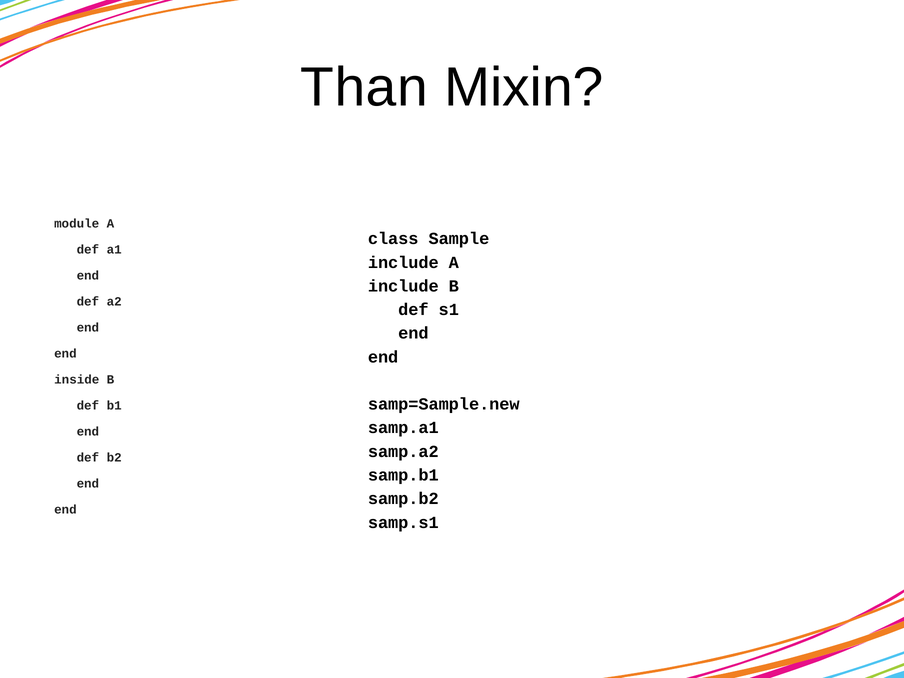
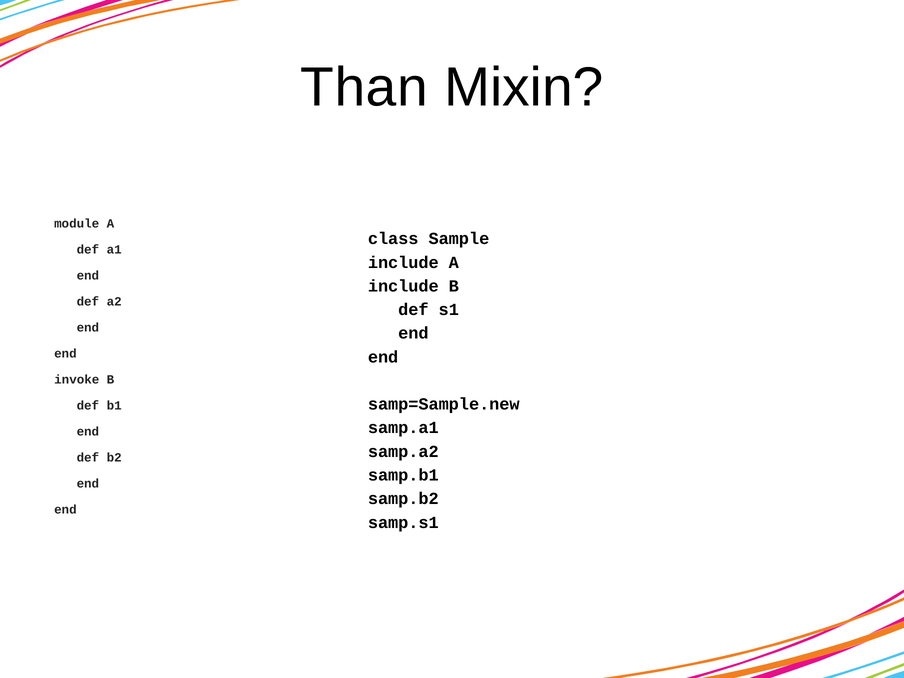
inside: inside -> invoke (77, 380)
